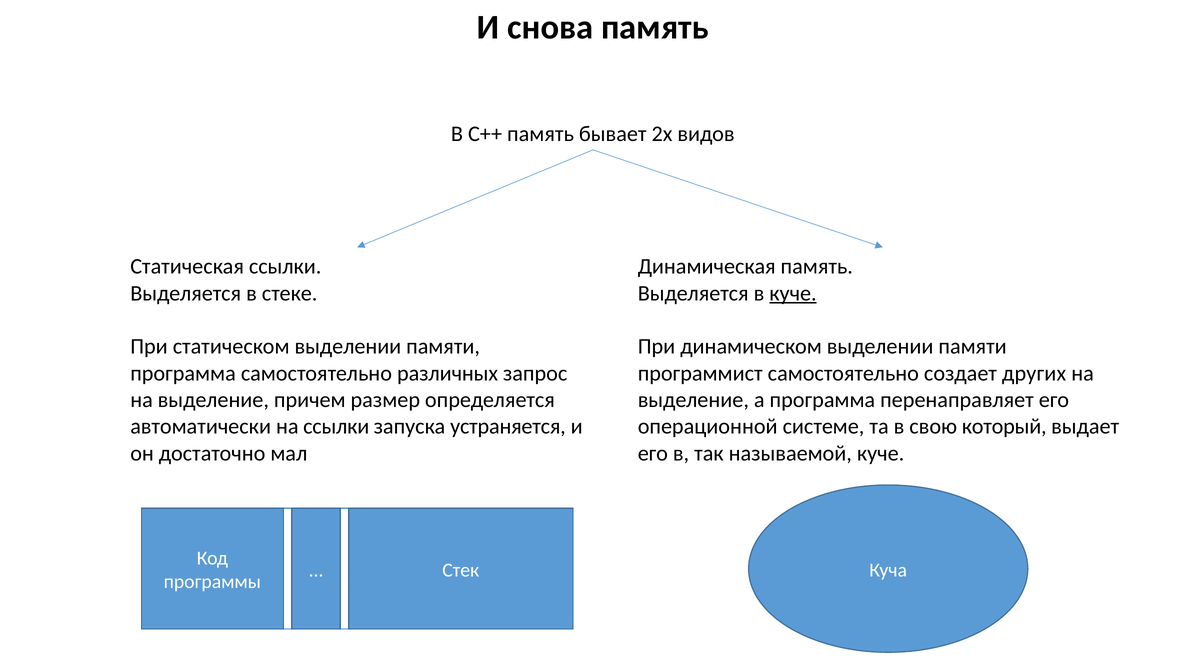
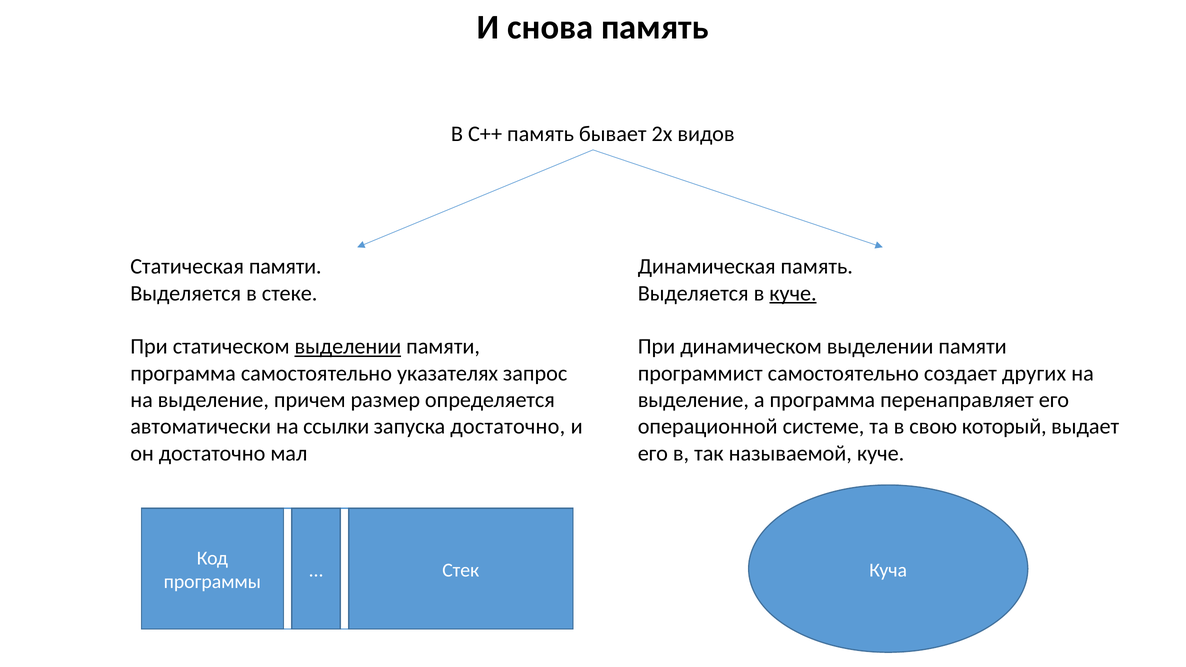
Статическая ссылки: ссылки -> памяти (285, 267)
выделении underline: none -> present (348, 347)
различных: различных -> указателях (448, 373)
запуска устраняется: устраняется -> достаточно (508, 427)
